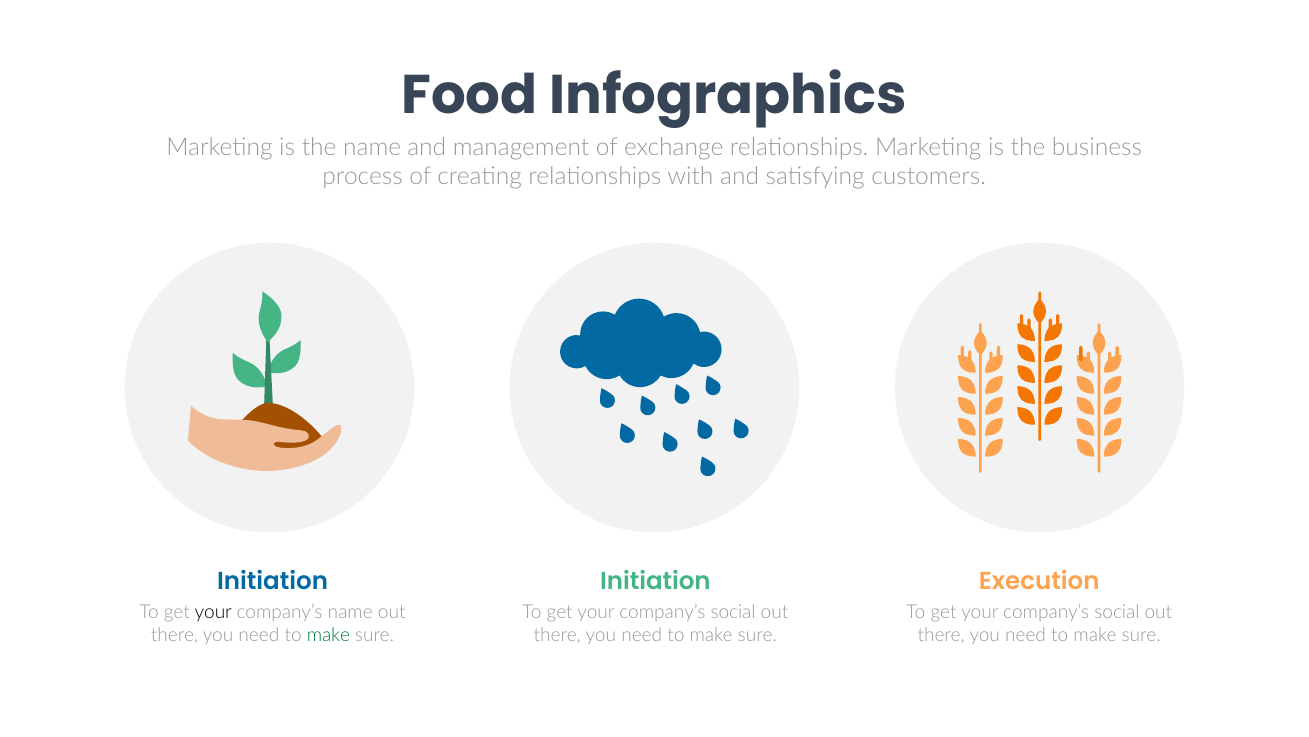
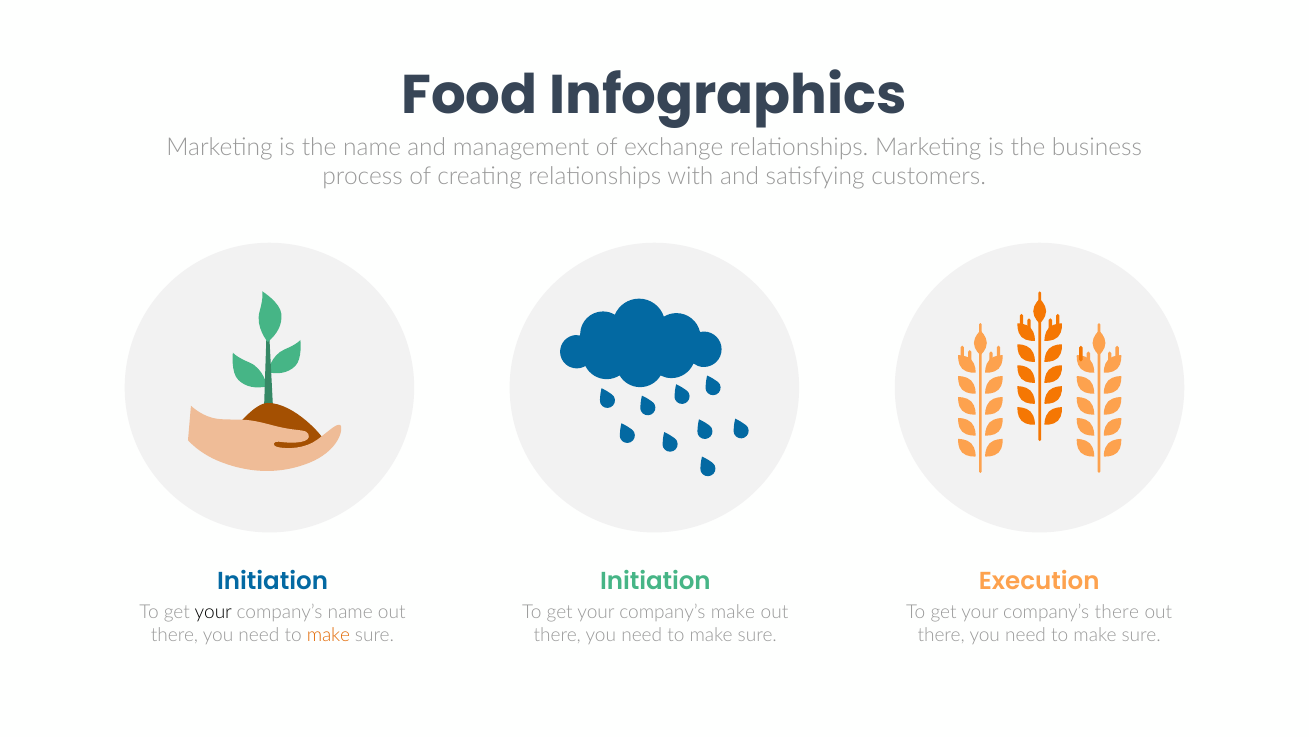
social: social -> make (733, 612)
social: social -> there (1117, 612)
make colour: green -> orange (328, 635)
